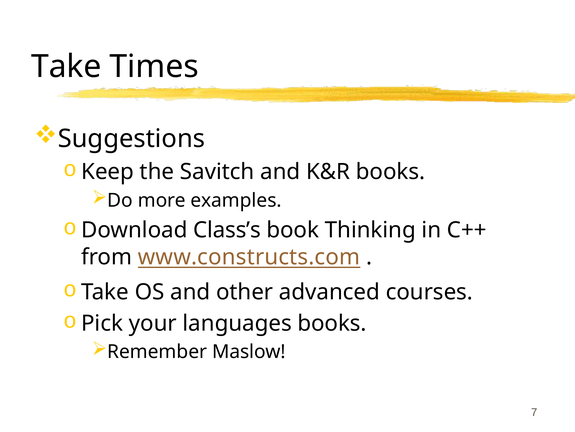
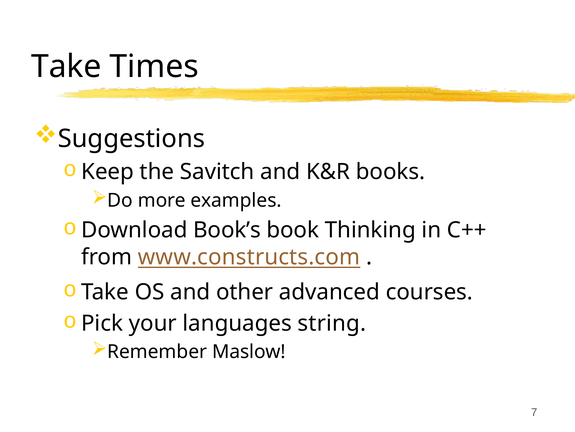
Class’s: Class’s -> Book’s (227, 230)
languages books: books -> string (332, 323)
